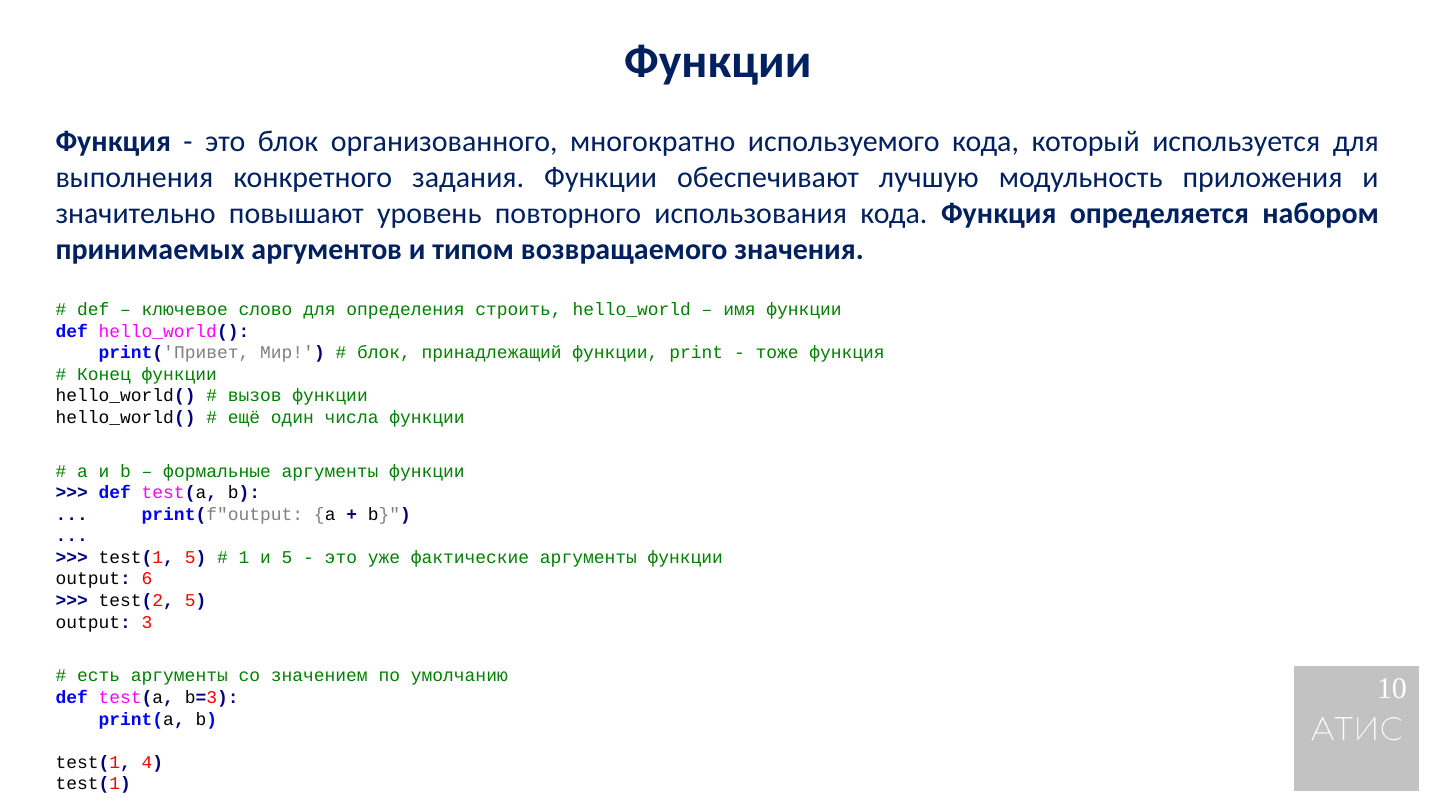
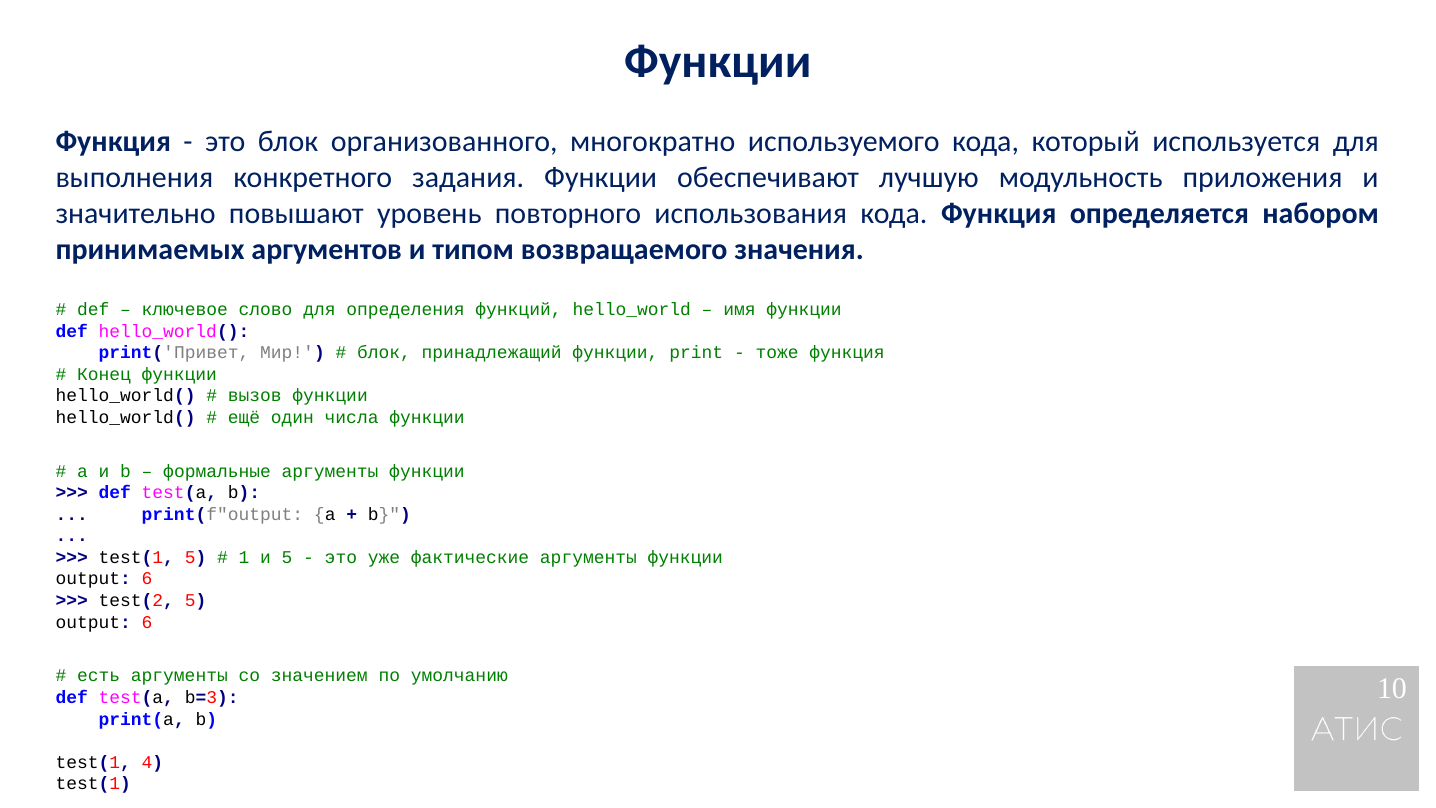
строить: строить -> функций (518, 310)
3: 3 -> 6 (147, 622)
